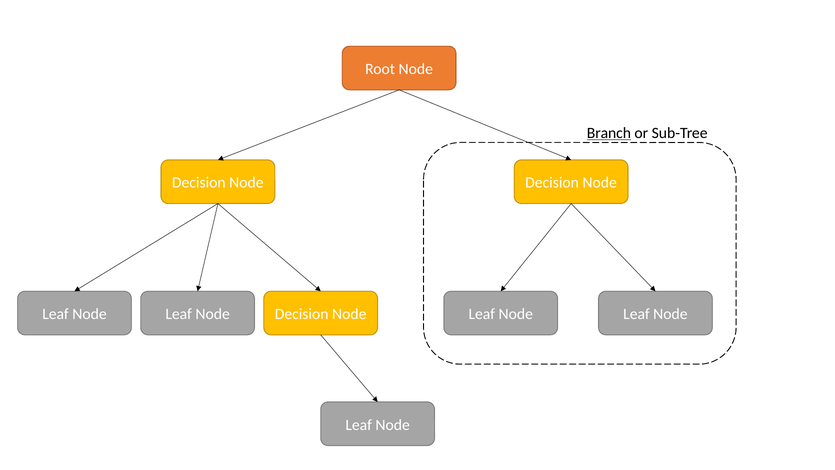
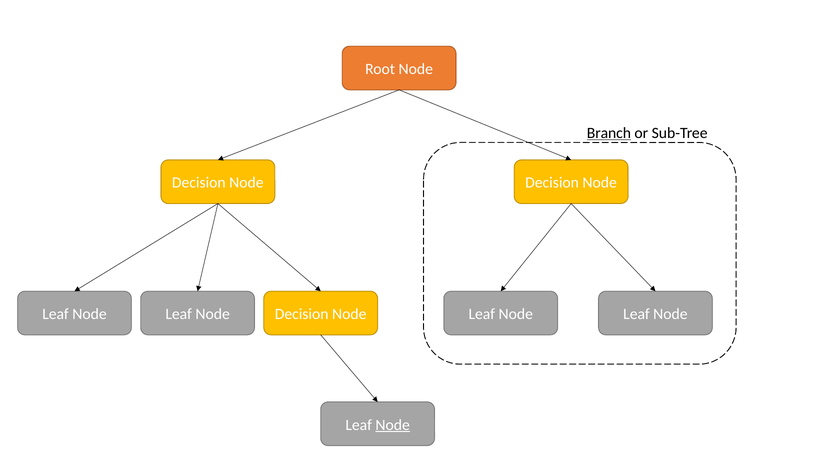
Node underline: none -> present (393, 425)
